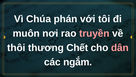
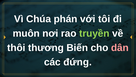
truyền colour: pink -> light green (94, 33)
Chết: Chết -> Biến (77, 47)
ngắm: ngắm -> đứng (78, 62)
